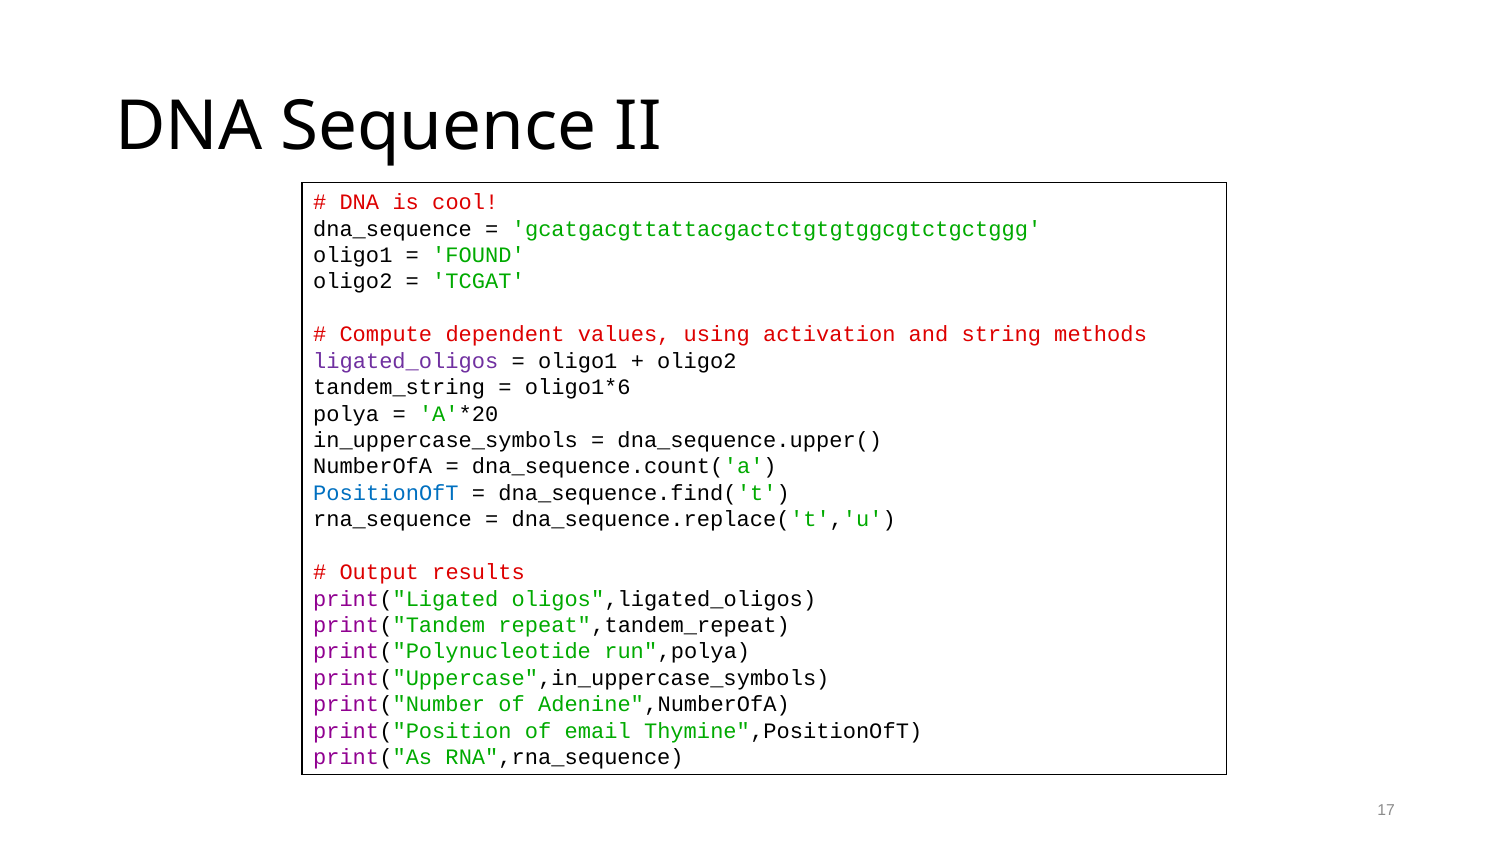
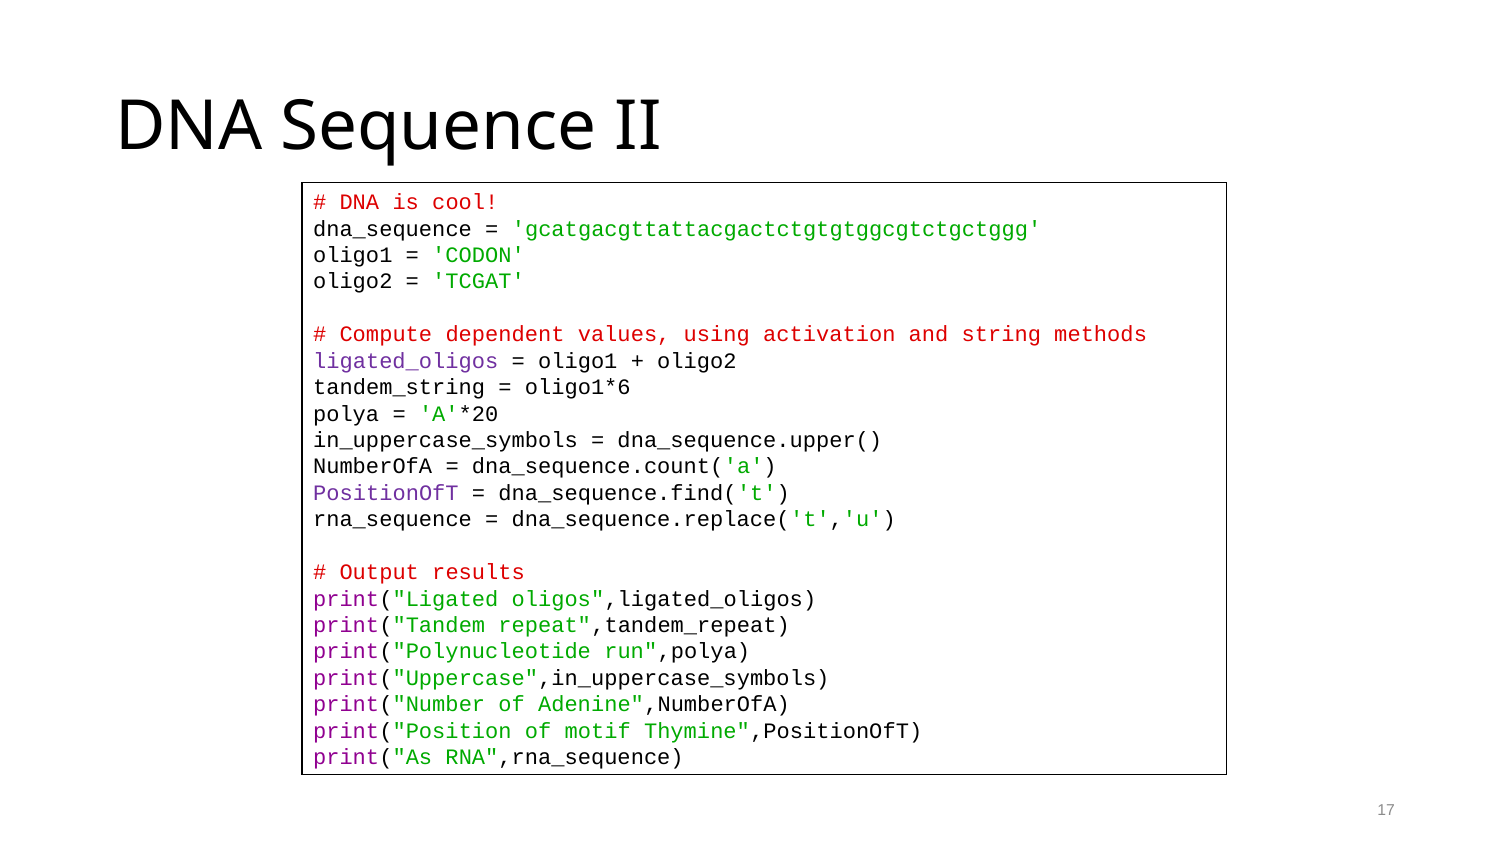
FOUND: FOUND -> CODON (479, 255)
PositionOfT colour: blue -> purple (386, 493)
email: email -> motif (598, 731)
